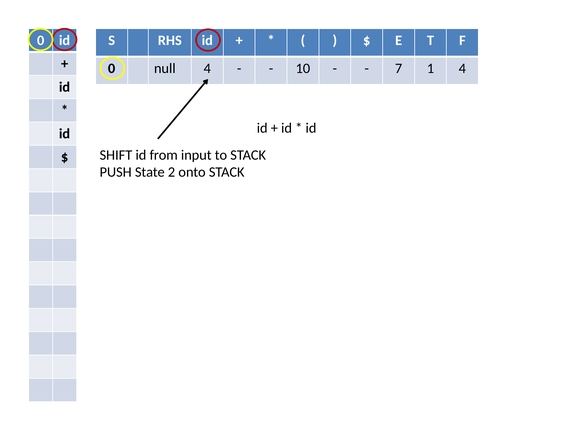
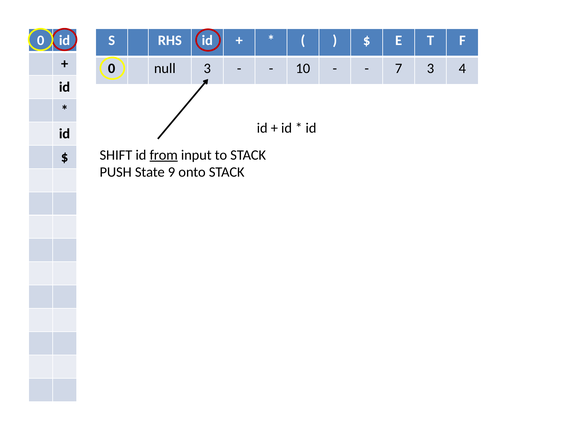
null 4: 4 -> 3 (207, 68)
7 1: 1 -> 3 (430, 68)
from underline: none -> present (164, 155)
2: 2 -> 9 (172, 172)
